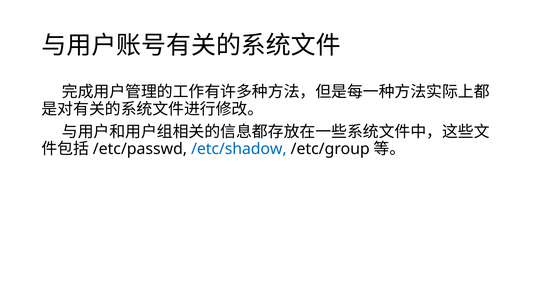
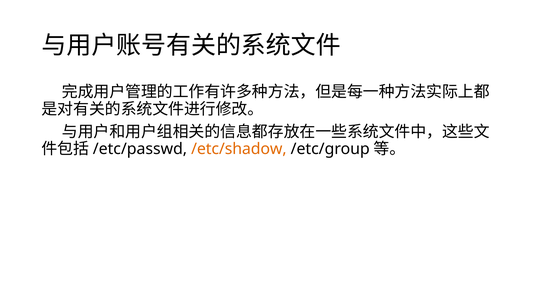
/etc/shadow colour: blue -> orange (239, 149)
